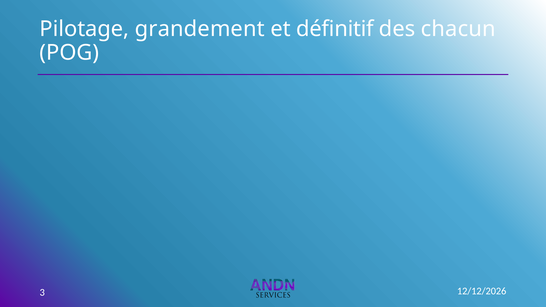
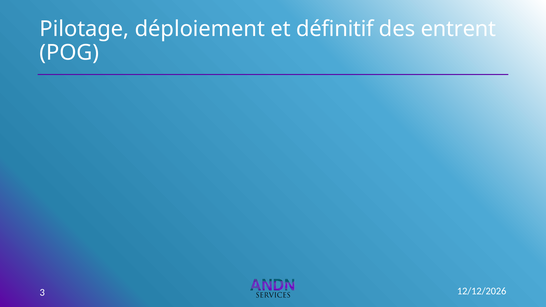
grandement: grandement -> déploiement (200, 29)
chacun: chacun -> entrent (458, 29)
